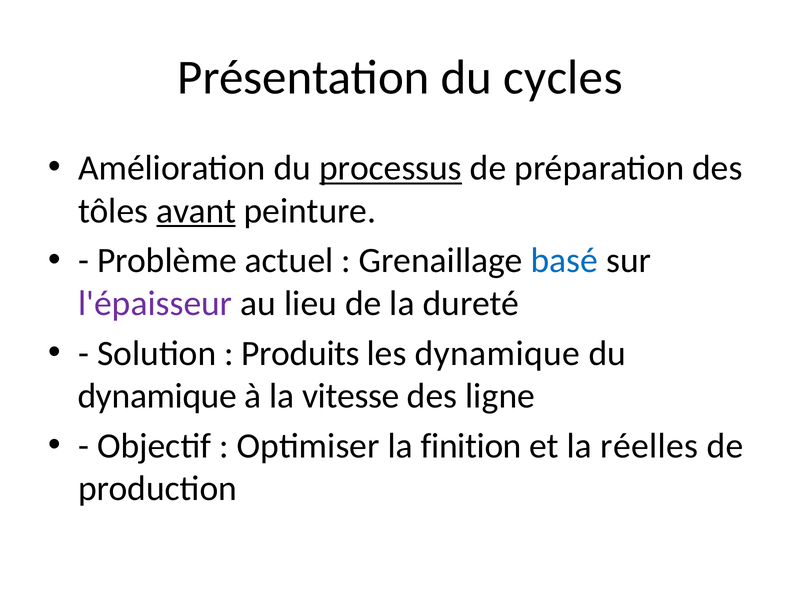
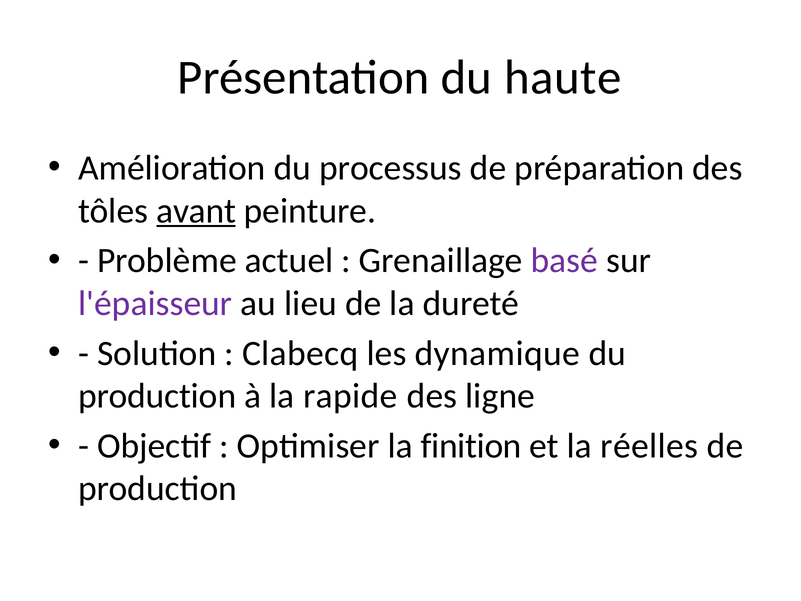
cycles: cycles -> haute (563, 78)
processus underline: present -> none (391, 168)
basé colour: blue -> purple (564, 261)
Produits: Produits -> Clabecq (300, 353)
dynamique: dynamique -> production (157, 396)
vitesse: vitesse -> rapide (350, 396)
